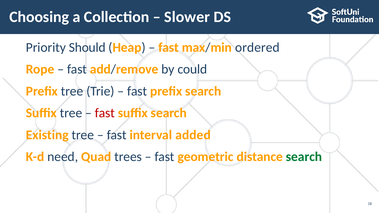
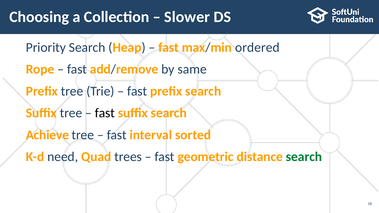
Priority Should: Should -> Search (87, 47)
could: could -> same (192, 69)
fast colour: red -> black (105, 113)
Existing: Existing -> Achieve (47, 135)
added: added -> sorted (193, 135)
